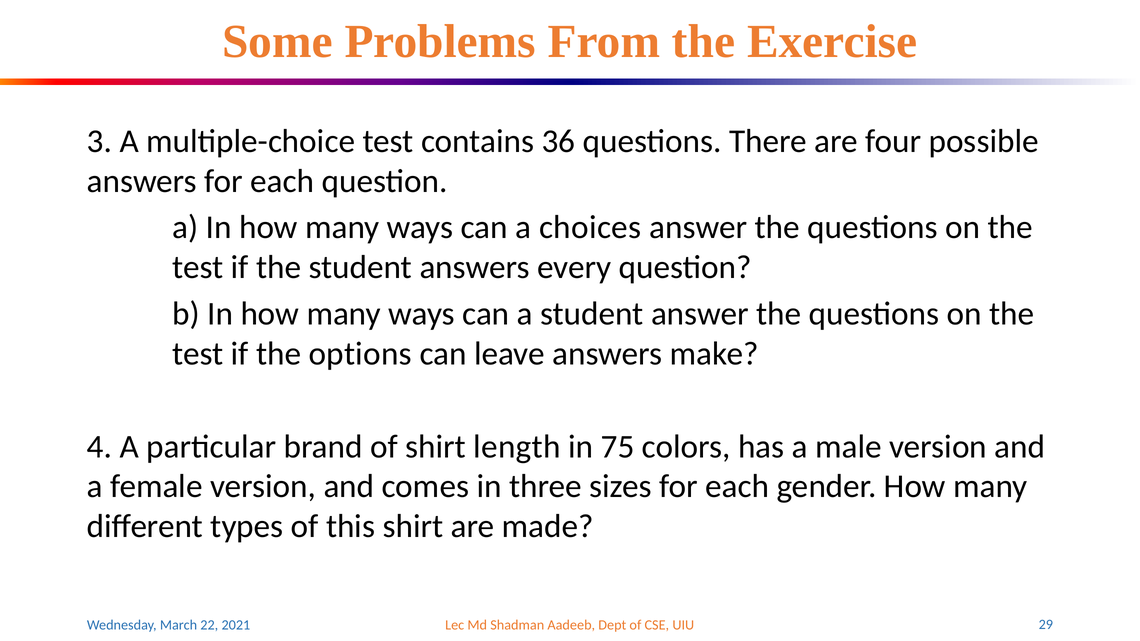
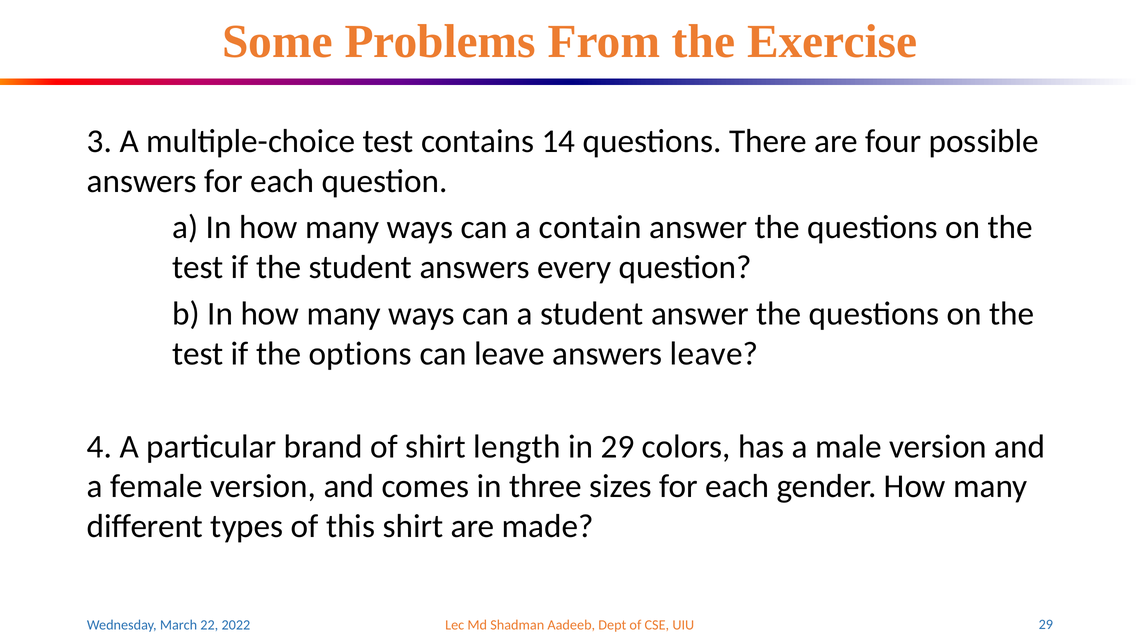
36: 36 -> 14 (558, 141)
choices: choices -> contain (590, 228)
answers make: make -> leave (714, 354)
in 75: 75 -> 29 (618, 447)
2021: 2021 -> 2022 (236, 625)
